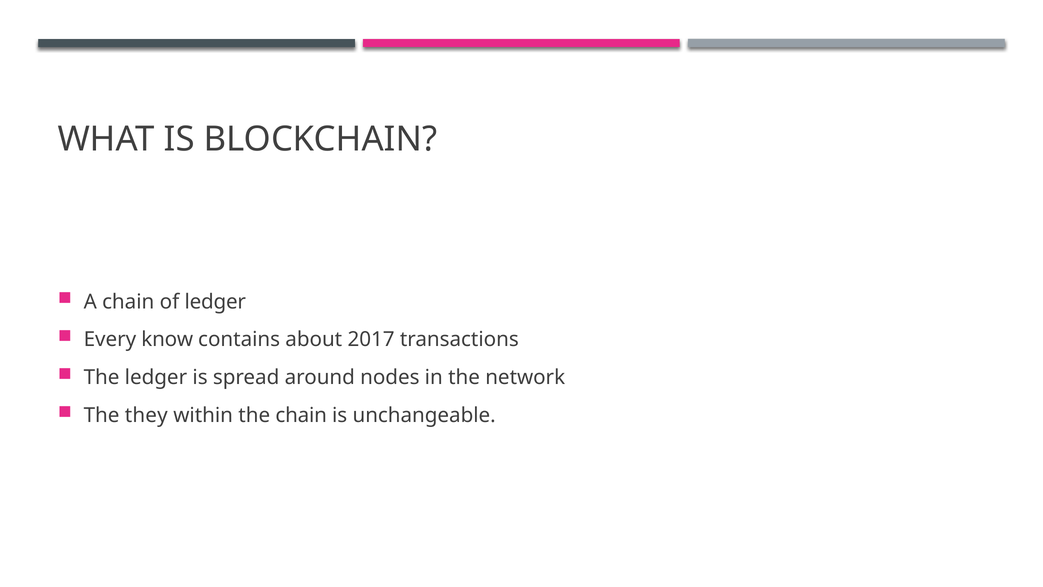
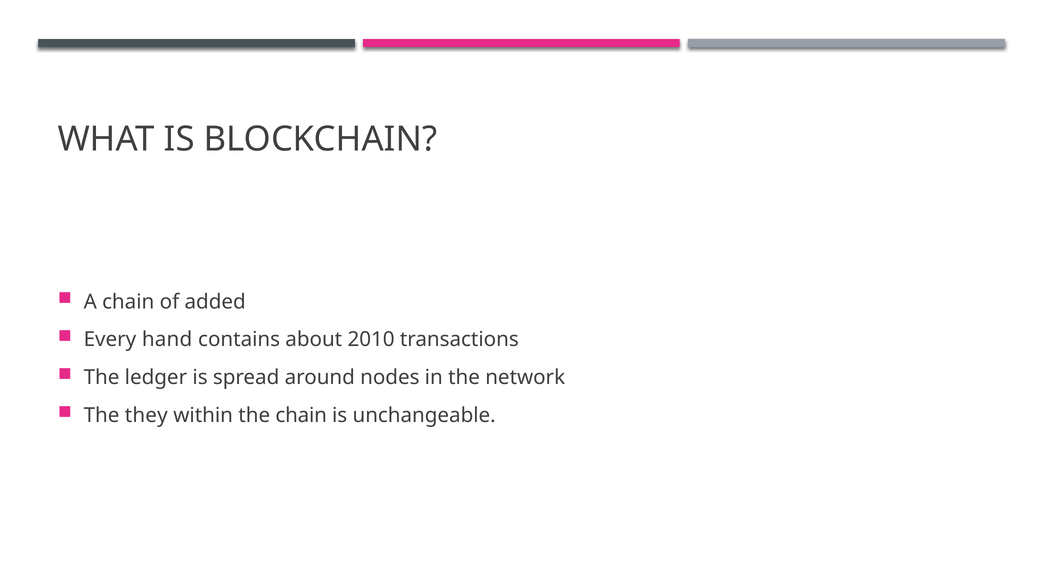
of ledger: ledger -> added (215, 302)
know: know -> hand (167, 339)
2017: 2017 -> 2010 (371, 339)
